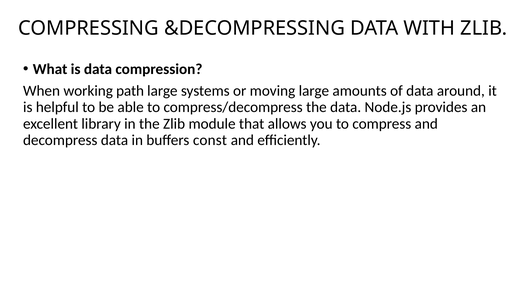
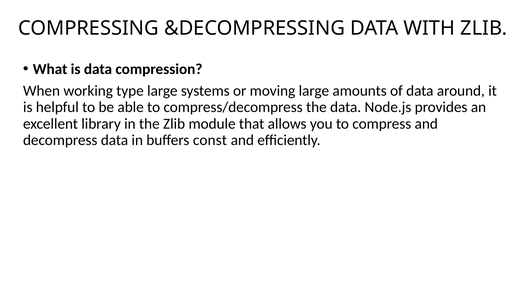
path: path -> type (130, 91)
